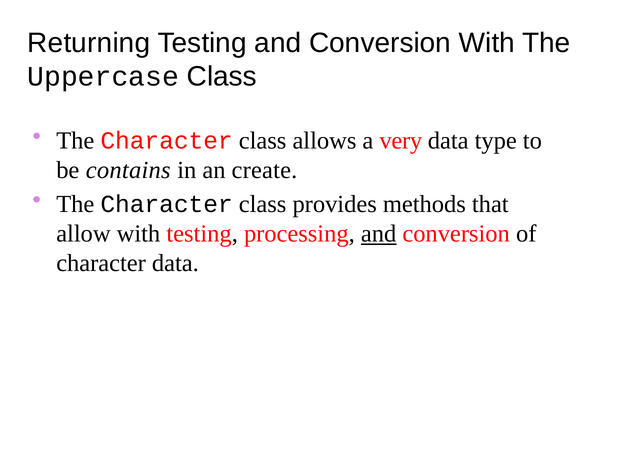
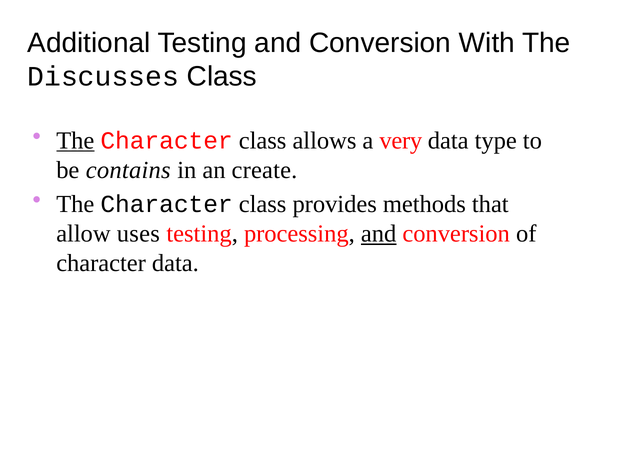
Returning: Returning -> Additional (89, 43)
Uppercase: Uppercase -> Discusses (103, 77)
The underline: none -> present (75, 141)
allow with: with -> uses (138, 234)
